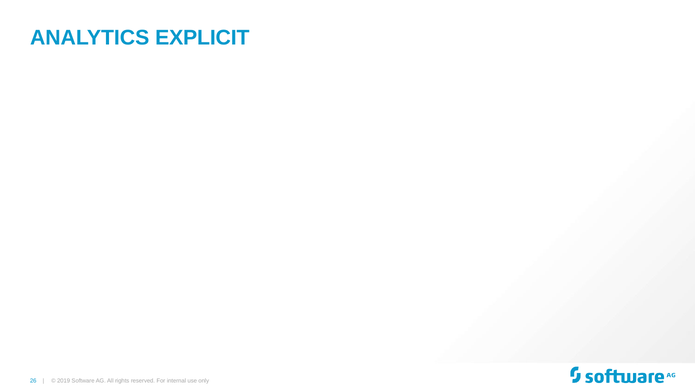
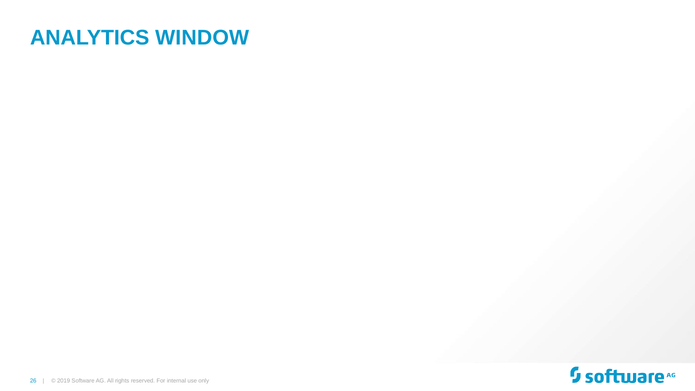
EXPLICIT: EXPLICIT -> WINDOW (202, 38)
